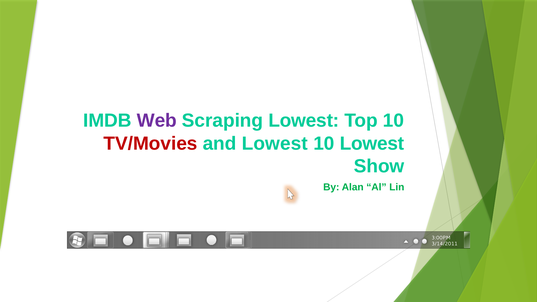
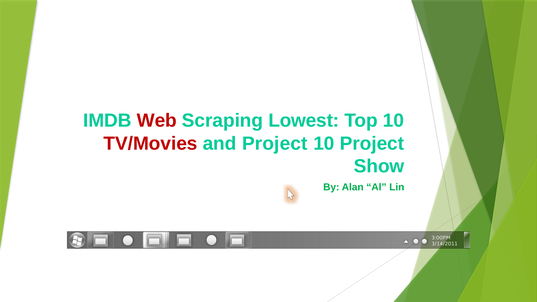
Web colour: purple -> red (157, 121)
and Lowest: Lowest -> Project (275, 143)
10 Lowest: Lowest -> Project (372, 143)
